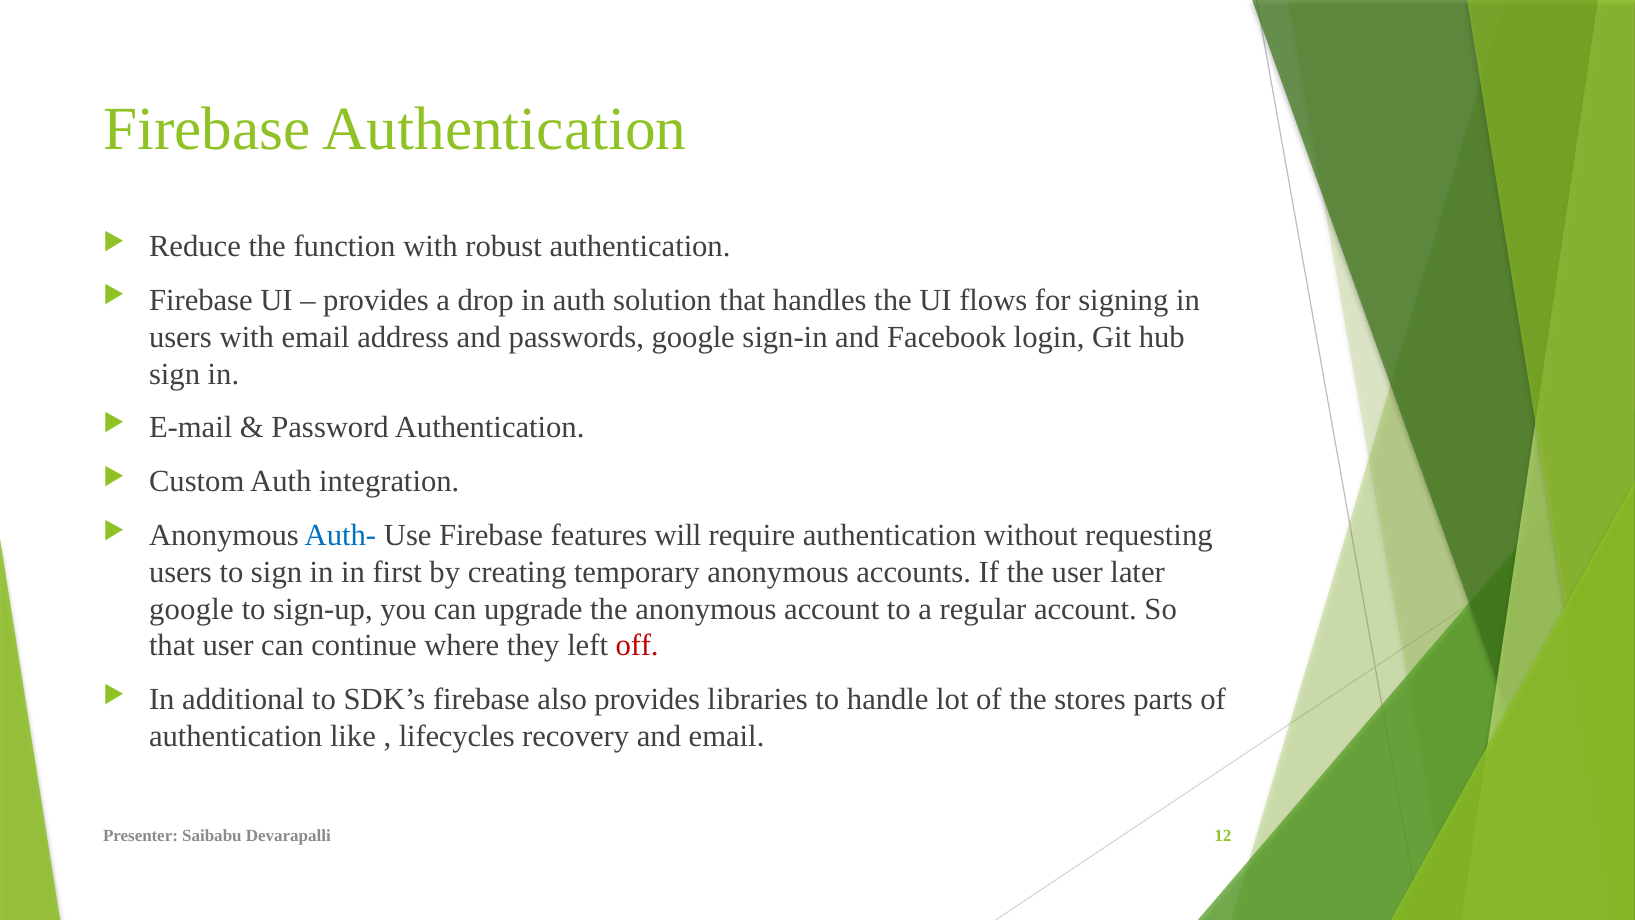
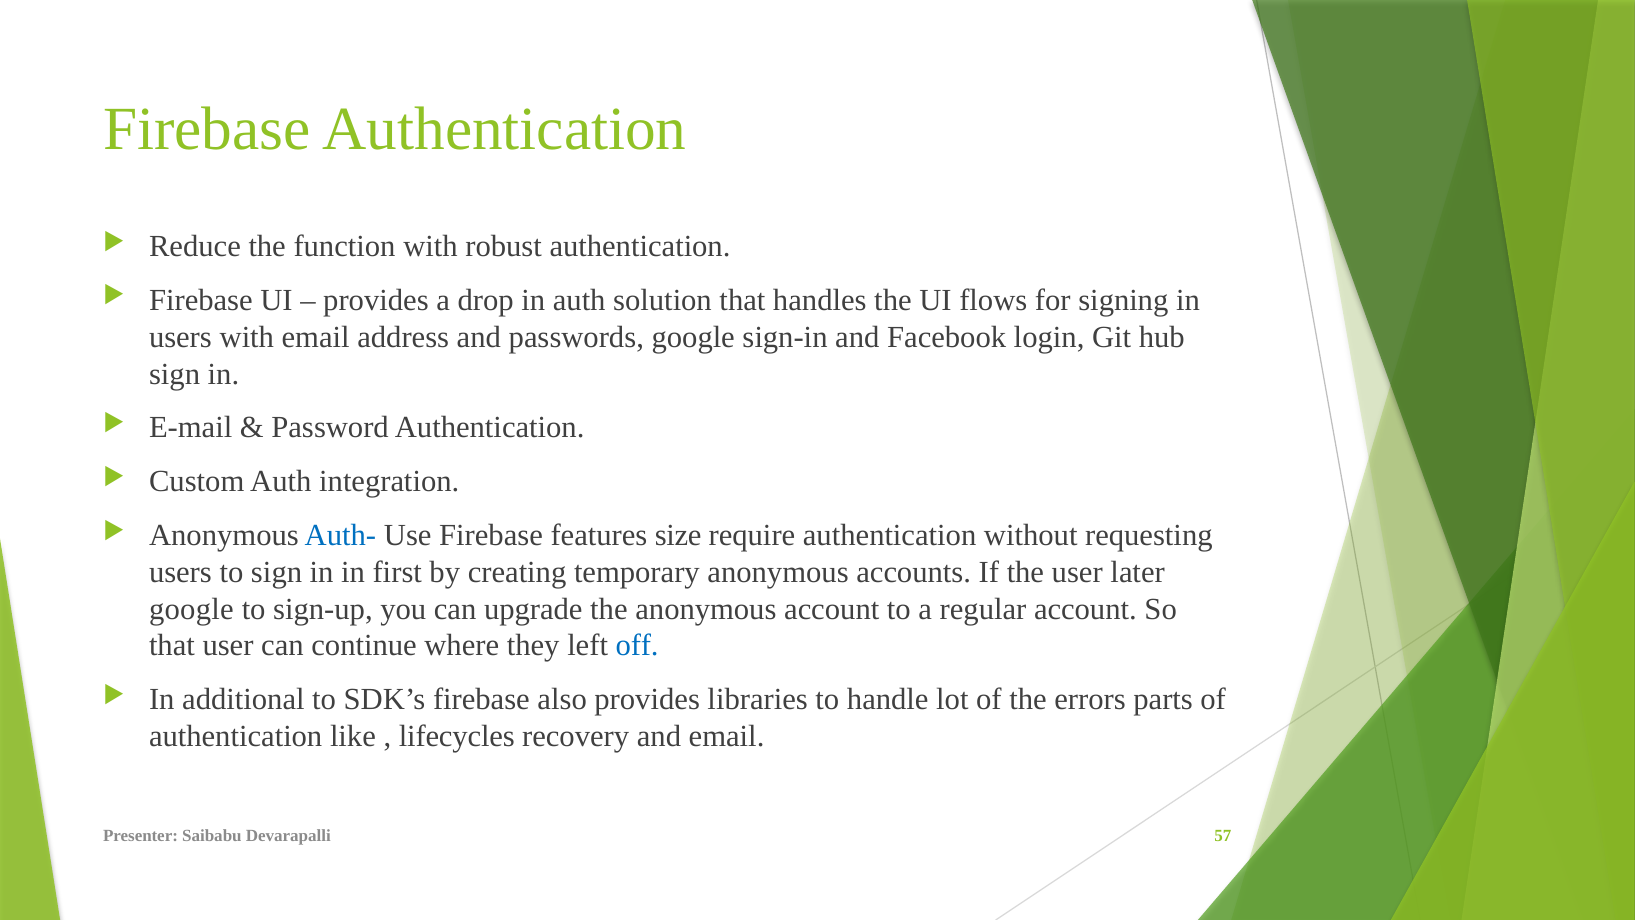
will: will -> size (678, 535)
off colour: red -> blue (637, 646)
stores: stores -> errors (1090, 699)
12: 12 -> 57 (1223, 836)
